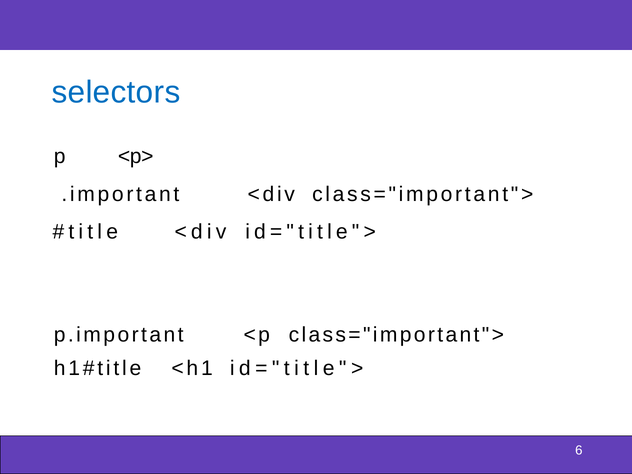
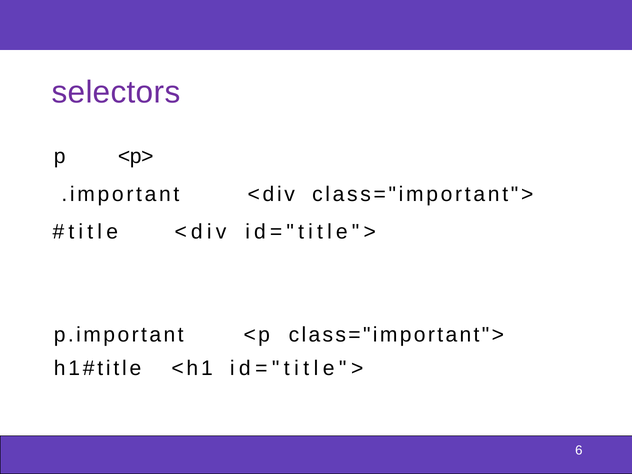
selectors colour: blue -> purple (116, 92)
